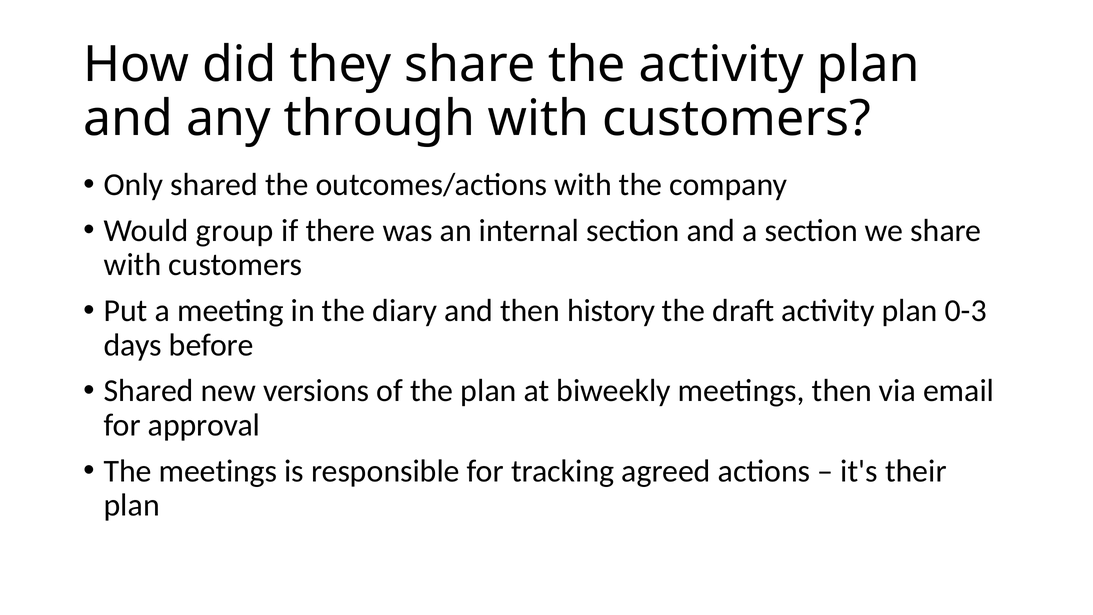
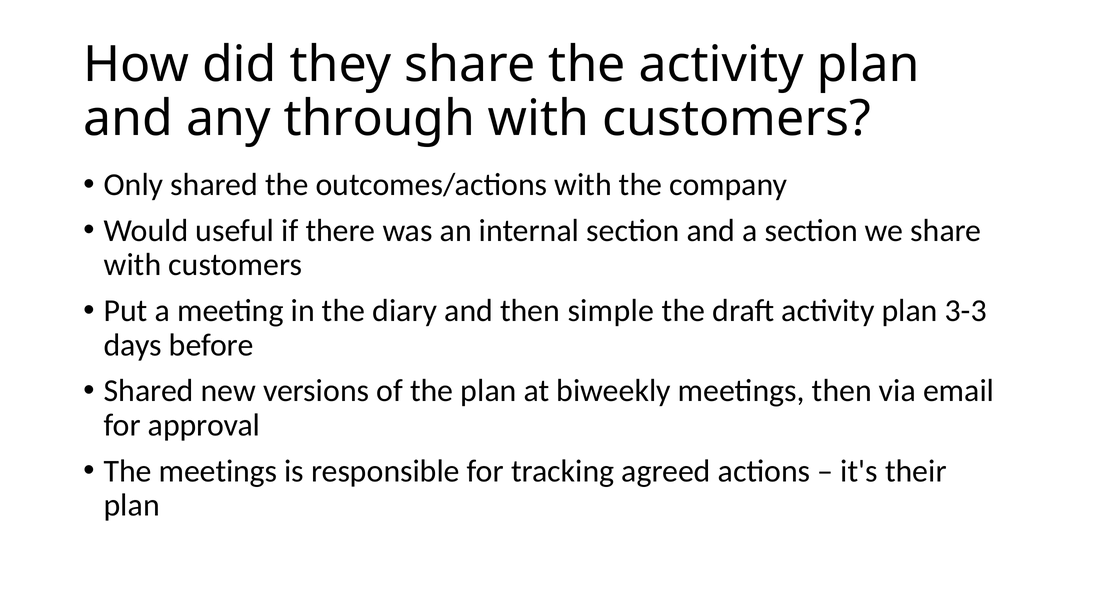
group: group -> useful (235, 230)
history: history -> simple (611, 311)
0-3: 0-3 -> 3-3 (966, 311)
